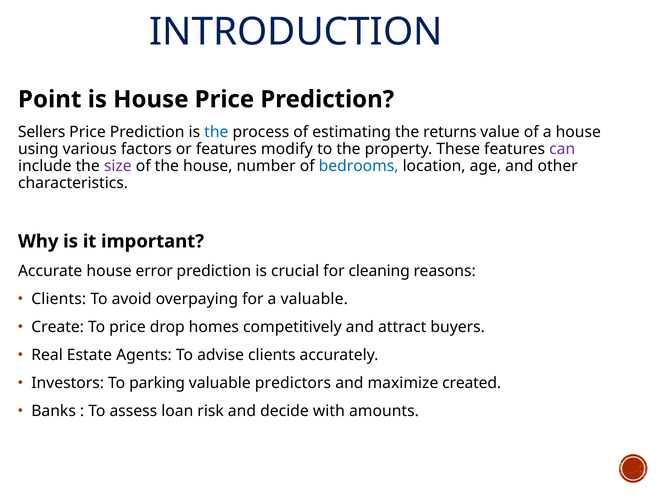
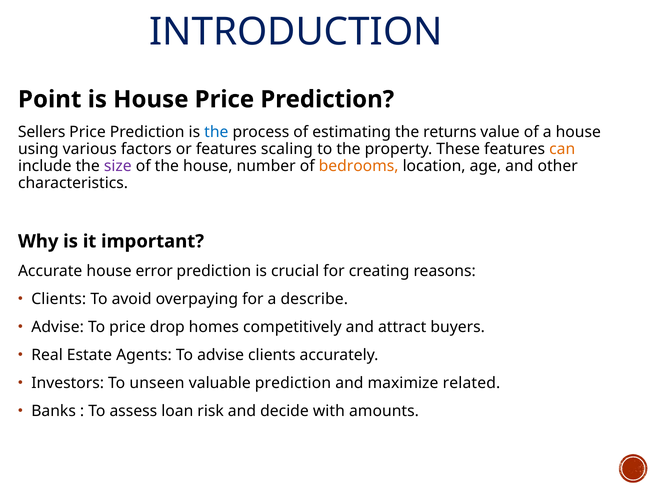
modify: modify -> scaling (287, 149)
can colour: purple -> orange (562, 149)
bedrooms colour: blue -> orange (359, 166)
cleaning: cleaning -> creating (379, 271)
a valuable: valuable -> describe (314, 299)
Create: Create -> Advise (58, 327)
parking: parking -> unseen (157, 383)
valuable predictors: predictors -> prediction (293, 383)
created: created -> related (472, 383)
